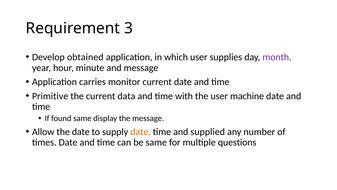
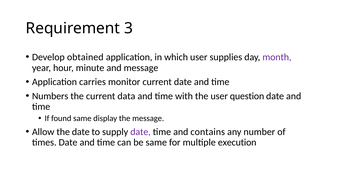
Primitive: Primitive -> Numbers (50, 96)
machine: machine -> question (247, 96)
date colour: orange -> purple (141, 131)
supplied: supplied -> contains (208, 131)
questions: questions -> execution (237, 142)
